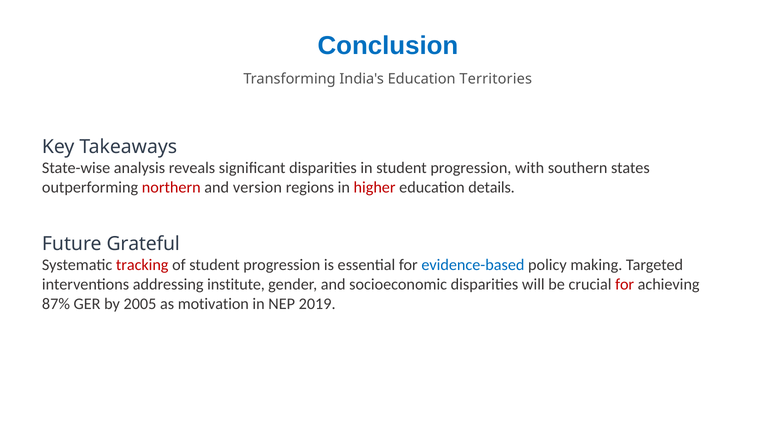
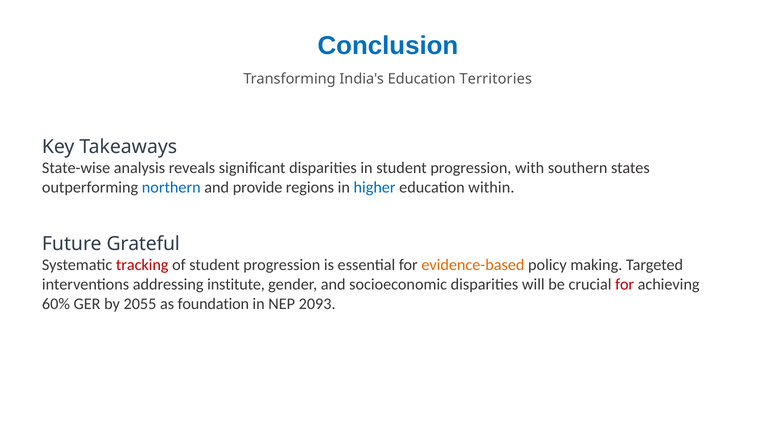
northern colour: red -> blue (171, 188)
version: version -> provide (258, 188)
higher colour: red -> blue (375, 188)
details: details -> within (491, 188)
evidence-based colour: blue -> orange (473, 265)
87%: 87% -> 60% (56, 304)
2005: 2005 -> 2055 (140, 304)
motivation: motivation -> foundation (213, 304)
2019: 2019 -> 2093 (317, 304)
